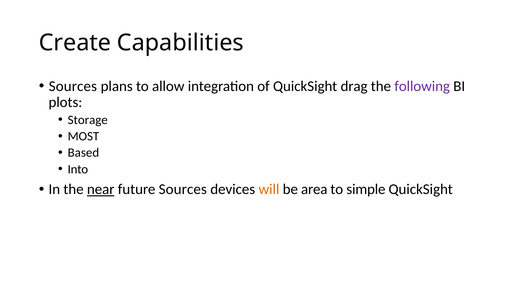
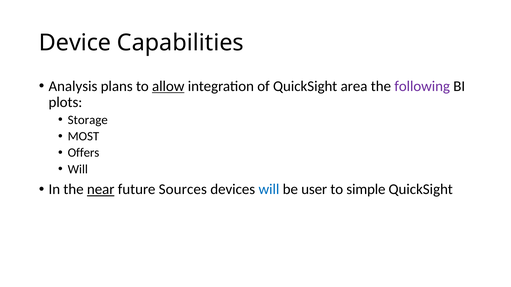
Create: Create -> Device (75, 43)
Sources: Sources -> Analysis (73, 86)
allow underline: none -> present (168, 86)
drag: drag -> area (354, 86)
Based: Based -> Offers (84, 153)
Into: Into -> Will (78, 169)
will colour: orange -> blue (269, 190)
area: area -> user (314, 190)
